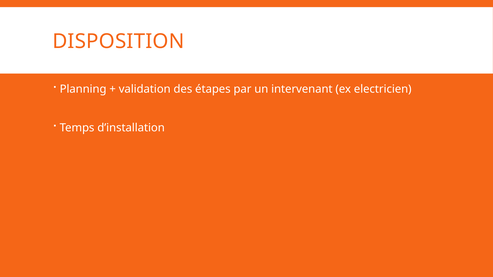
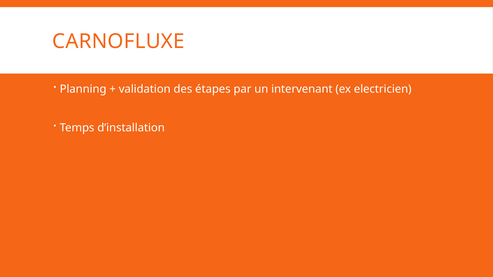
DISPOSITION: DISPOSITION -> CARNOFLUXE (118, 41)
